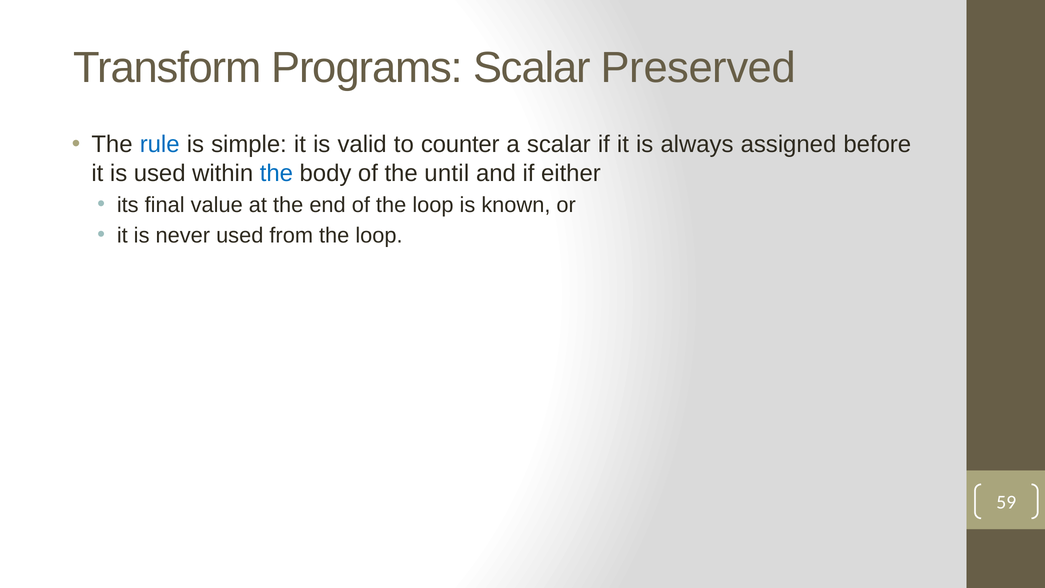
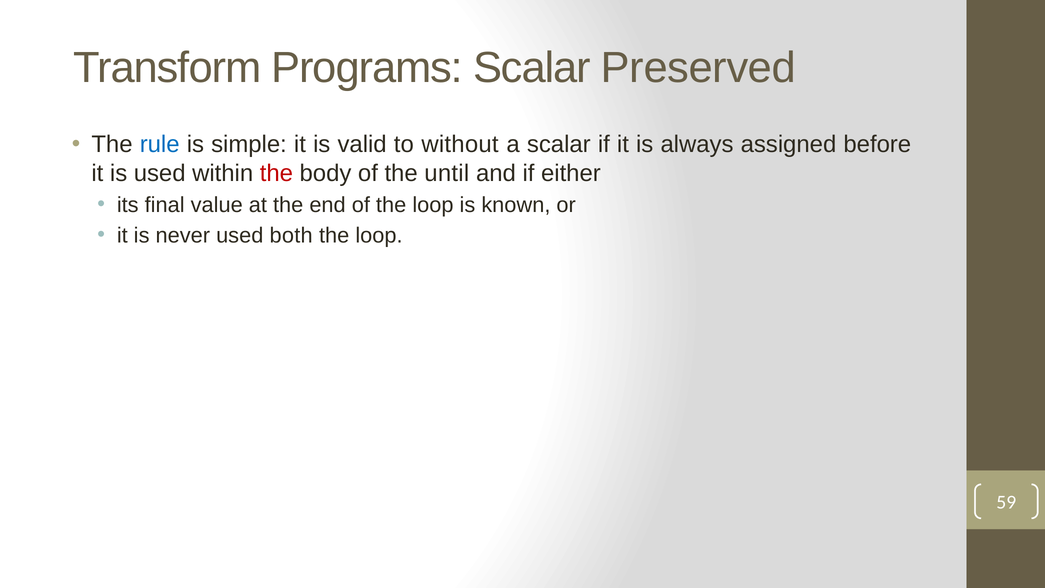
counter: counter -> without (460, 144)
the colour: blue -> red (276, 173)
from: from -> both (291, 235)
